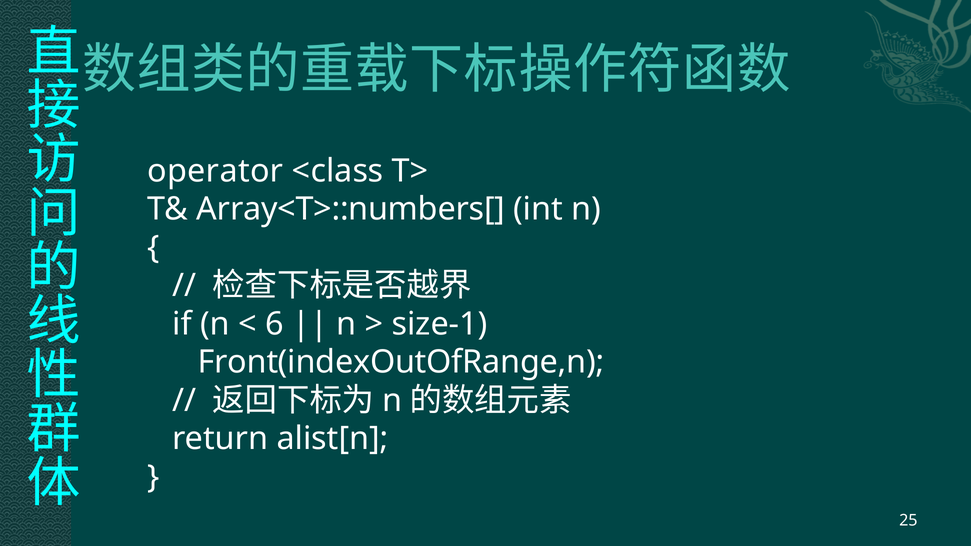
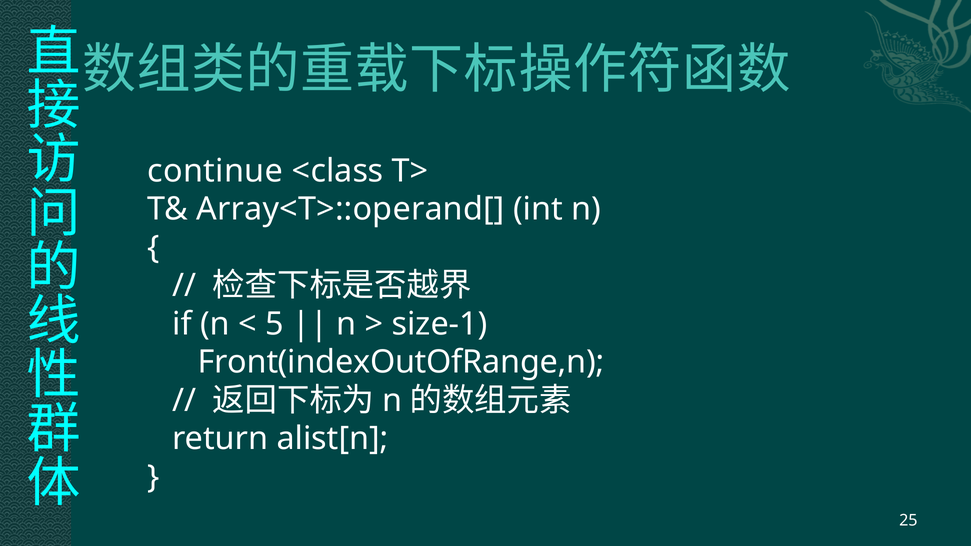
operator: operator -> continue (215, 171)
Array<T>::numbers[: Array<T>::numbers[ -> Array<T>::operand[ (351, 209)
6: 6 -> 5 (274, 324)
